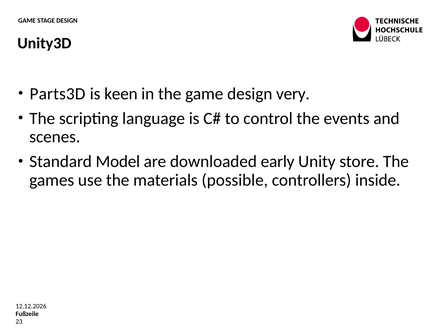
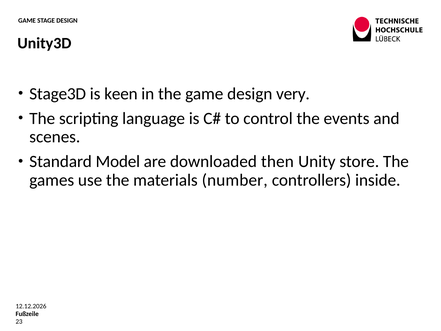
Parts3D: Parts3D -> Stage3D (58, 94)
early: early -> then (277, 162)
possible: possible -> number (235, 180)
